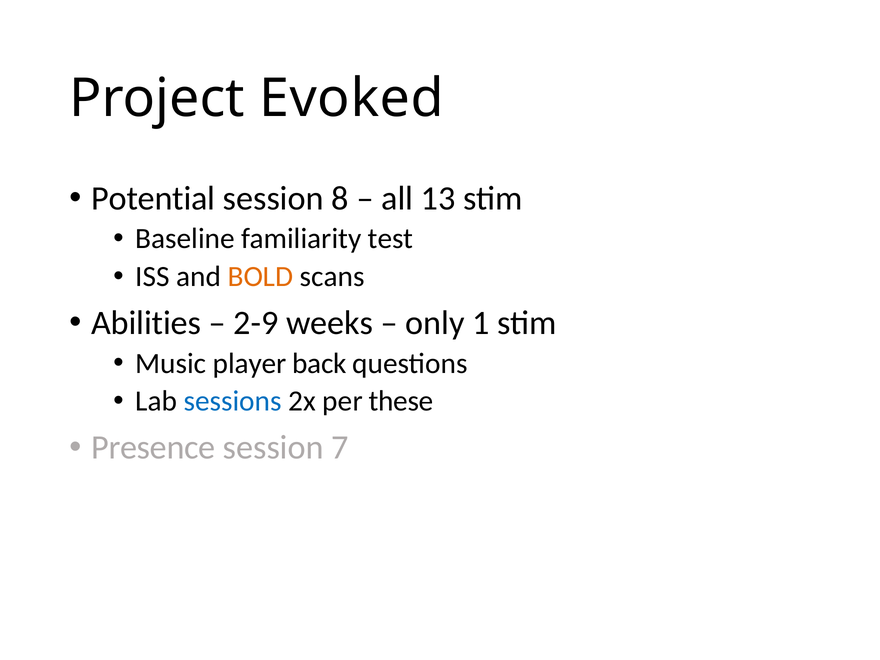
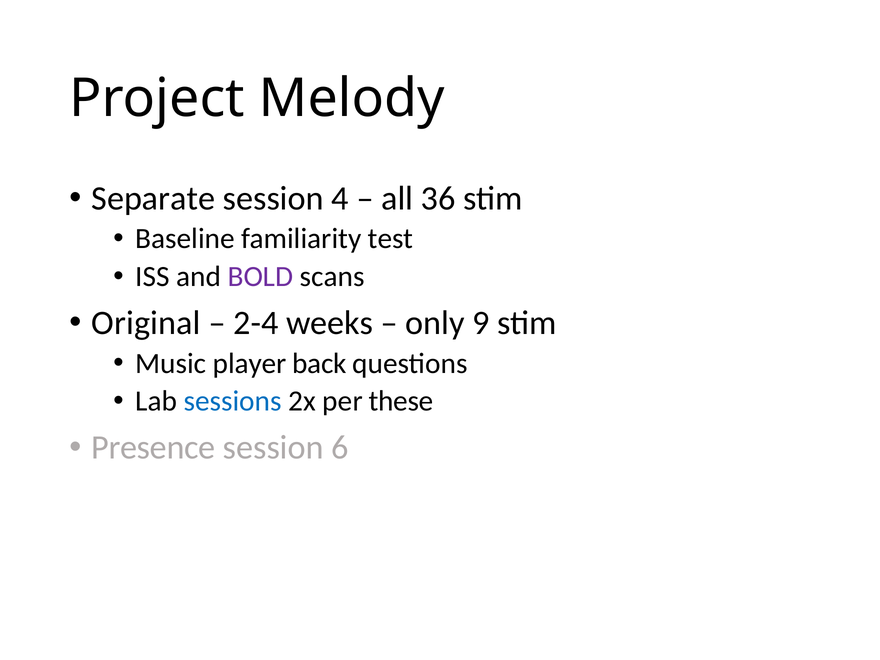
Evoked: Evoked -> Melody (352, 99)
Potential: Potential -> Separate (153, 198)
8: 8 -> 4 (340, 198)
13: 13 -> 36 (438, 198)
BOLD colour: orange -> purple (260, 277)
Abilities: Abilities -> Original (146, 323)
2-9: 2-9 -> 2-4 (256, 323)
1: 1 -> 9 (481, 323)
7: 7 -> 6 (340, 448)
